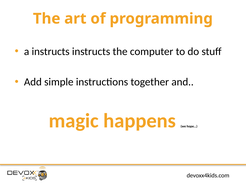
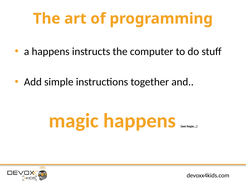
a instructs: instructs -> happens (51, 52)
